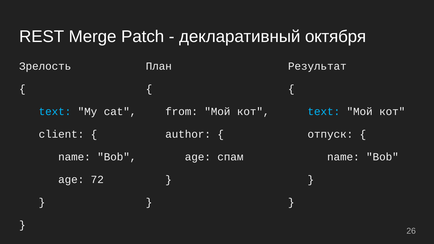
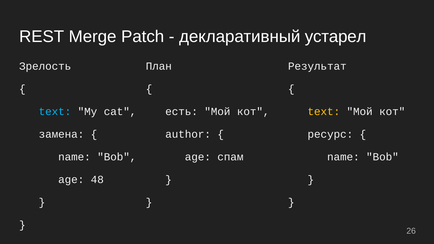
октября: октября -> устарел (336, 37)
from: from -> есть (182, 112)
text colour: light blue -> yellow (324, 112)
client: client -> замена (61, 134)
отпуск: отпуск -> ресурс (330, 134)
72: 72 -> 48 (97, 180)
